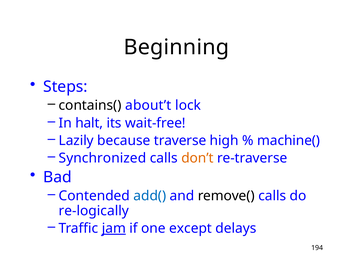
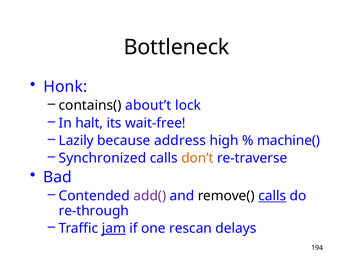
Beginning: Beginning -> Bottleneck (177, 47)
Steps: Steps -> Honk (65, 87)
traverse: traverse -> address (180, 140)
add( colour: blue -> purple (150, 196)
calls underline: none -> present (272, 196)
re-logically: re-logically -> re-through (94, 211)
except: except -> rescan (191, 228)
